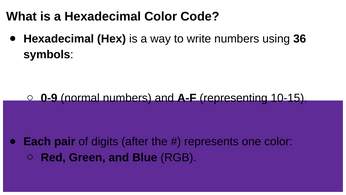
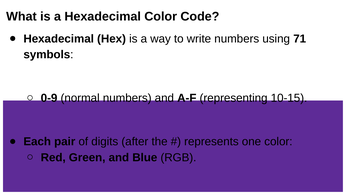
36: 36 -> 71 (300, 39)
